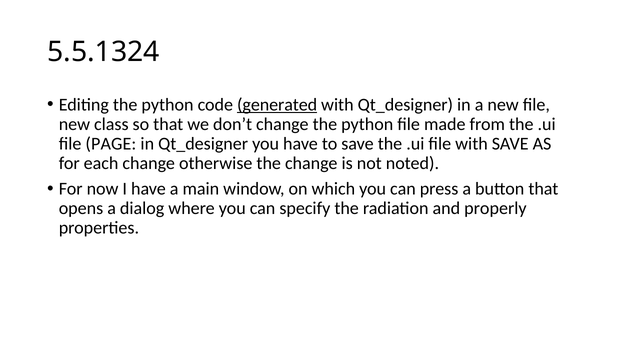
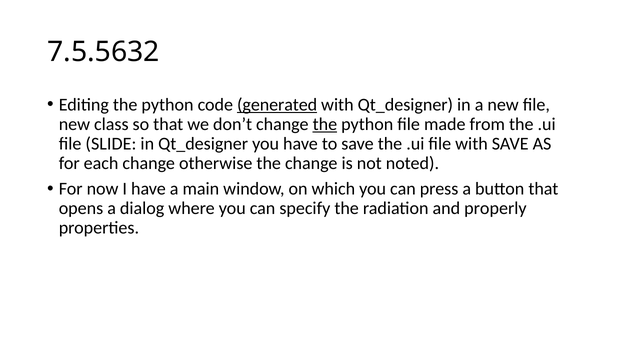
5.5.1324: 5.5.1324 -> 7.5.5632 (103, 52)
the underline: none -> present (325, 124)
PAGE: PAGE -> SLIDE (111, 144)
